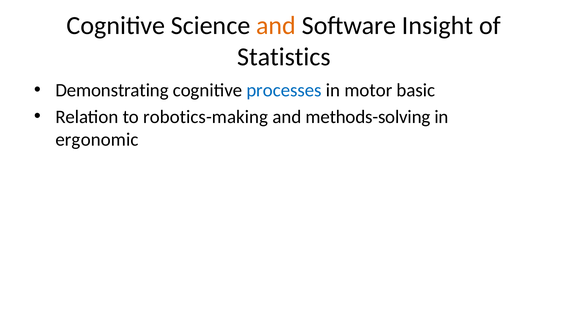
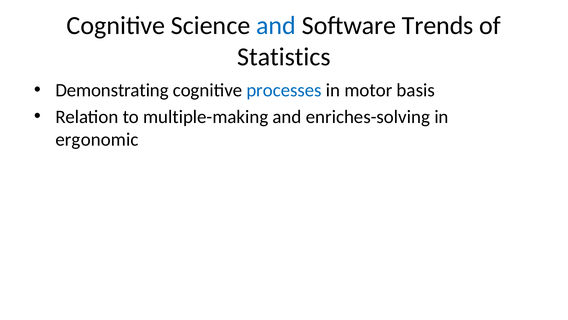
and colour: orange -> blue (276, 26)
Insight: Insight -> Trends (438, 26)
basic: basic -> basis (416, 90)
robotics-making: robotics-making -> multiple-making (206, 117)
methods-solving: methods-solving -> enriches-solving (368, 117)
